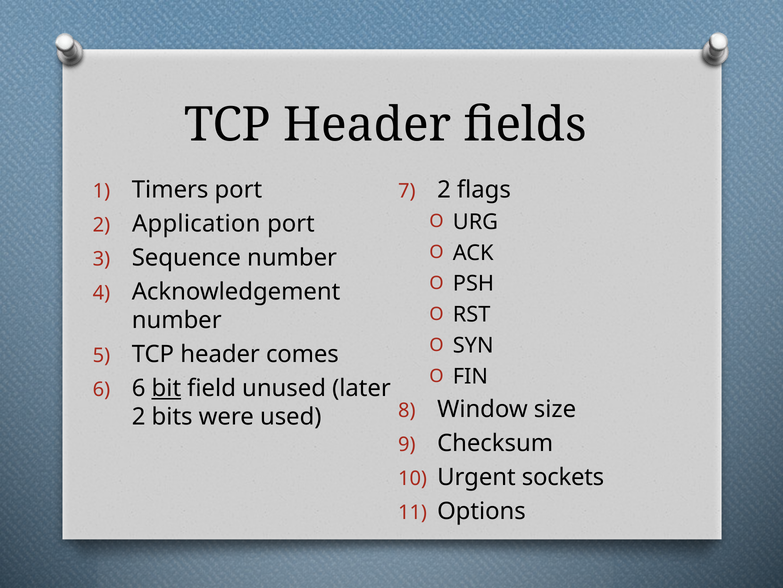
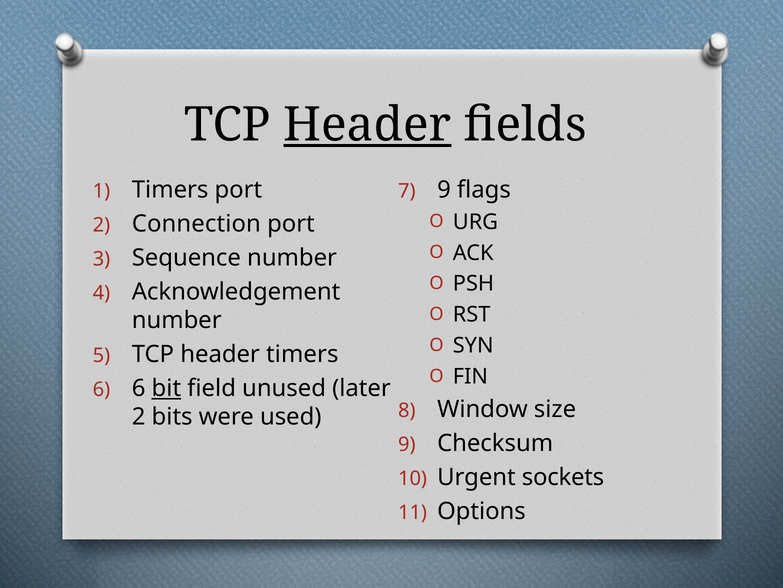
Header underline: none -> present (367, 125)
2: 2 -> 9 (444, 190)
Application: Application -> Connection (196, 223)
header comes: comes -> timers (302, 354)
